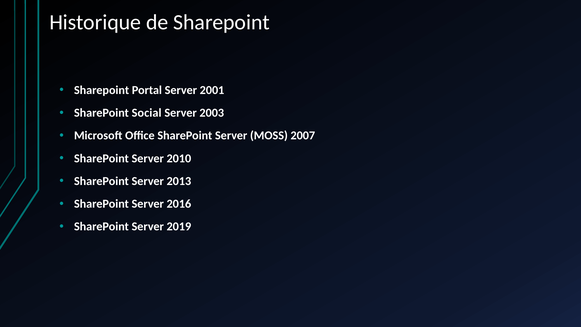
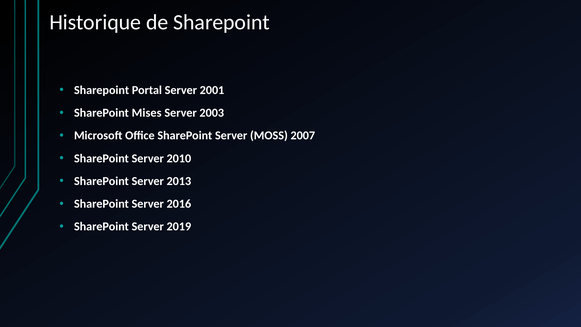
Social: Social -> Mises (147, 113)
